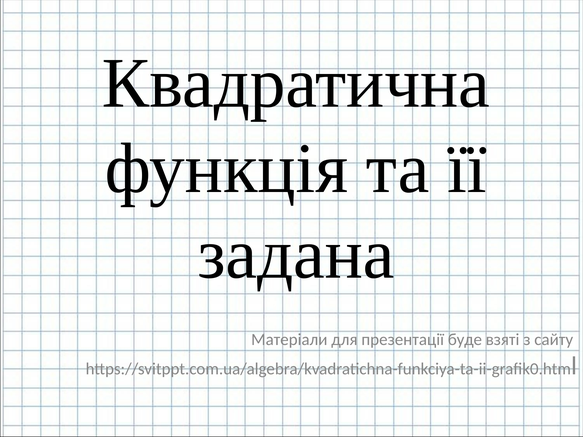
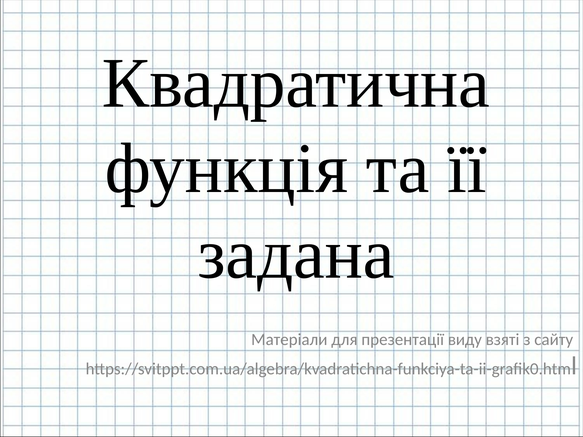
буде: буде -> виду (465, 340)
